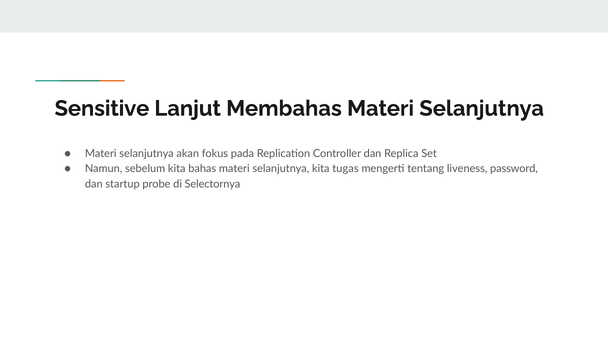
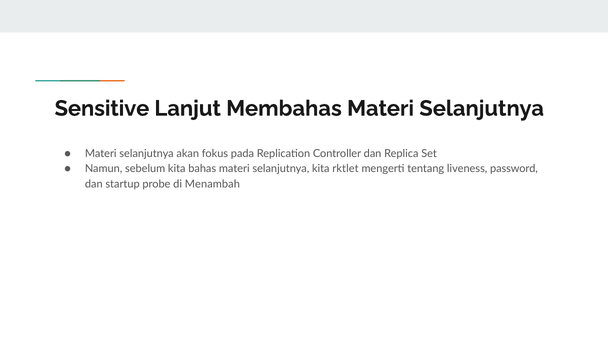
tugas: tugas -> rktlet (345, 169)
Selectornya: Selectornya -> Menambah (212, 184)
